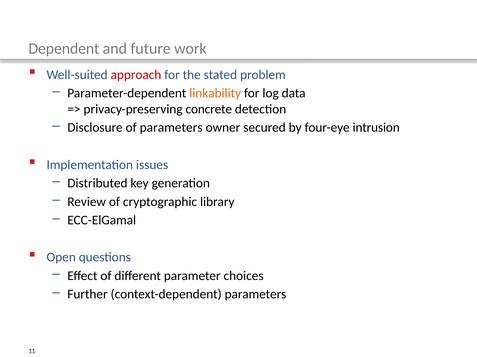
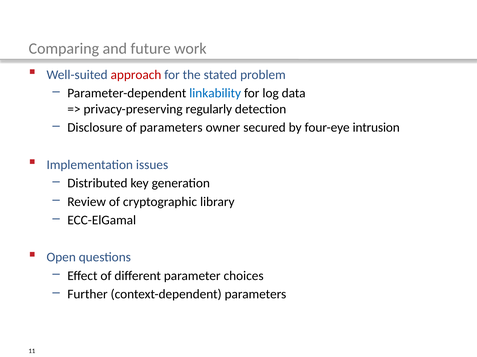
Dependent: Dependent -> Comparing (64, 49)
linkability colour: orange -> blue (215, 93)
concrete: concrete -> regularly (209, 109)
